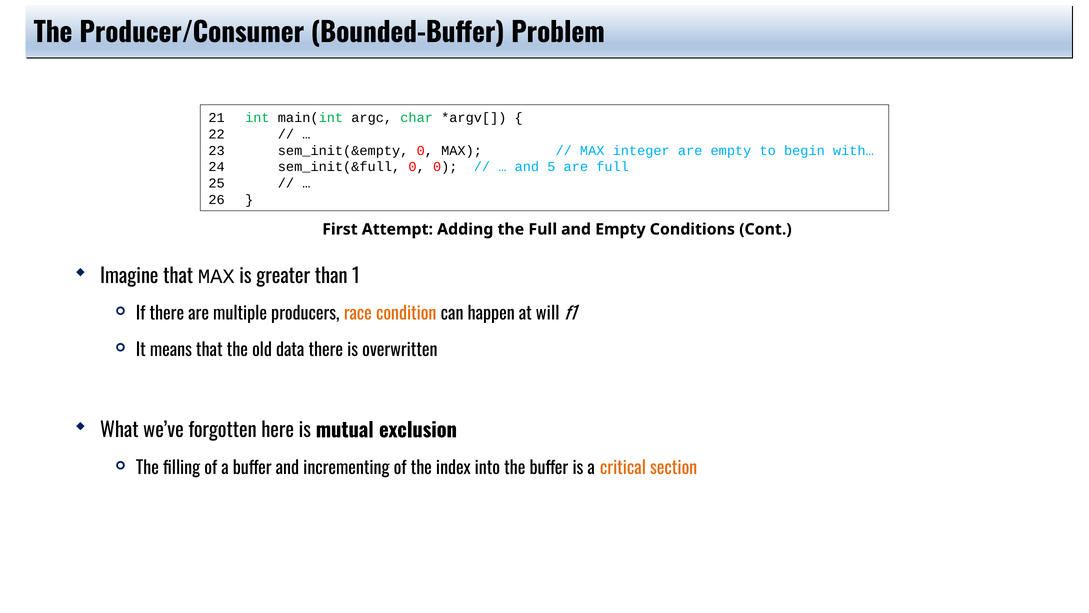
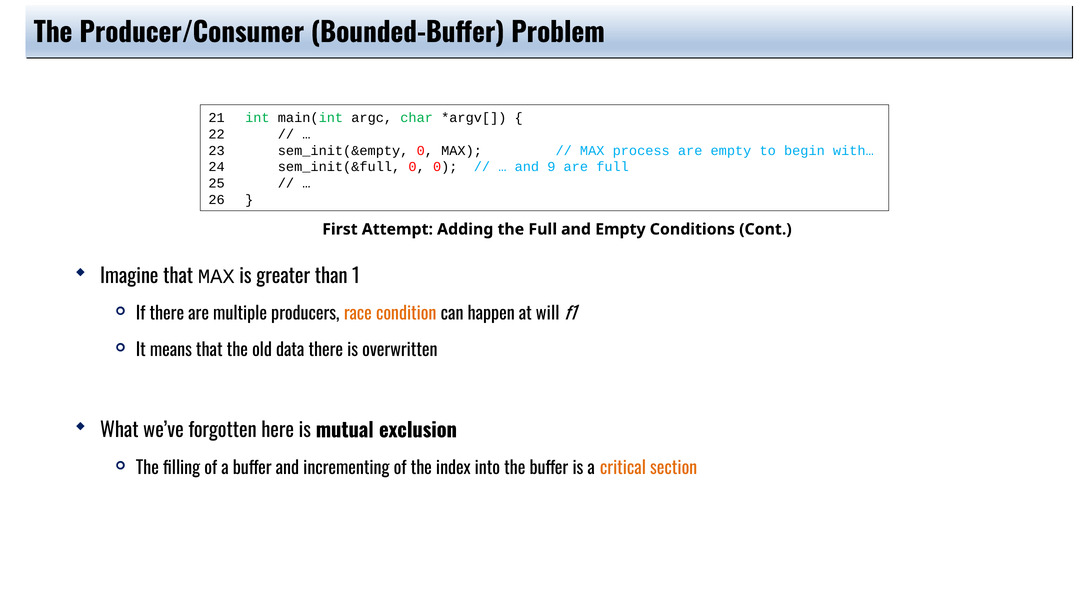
integer: integer -> process (641, 150)
5: 5 -> 9 (551, 167)
